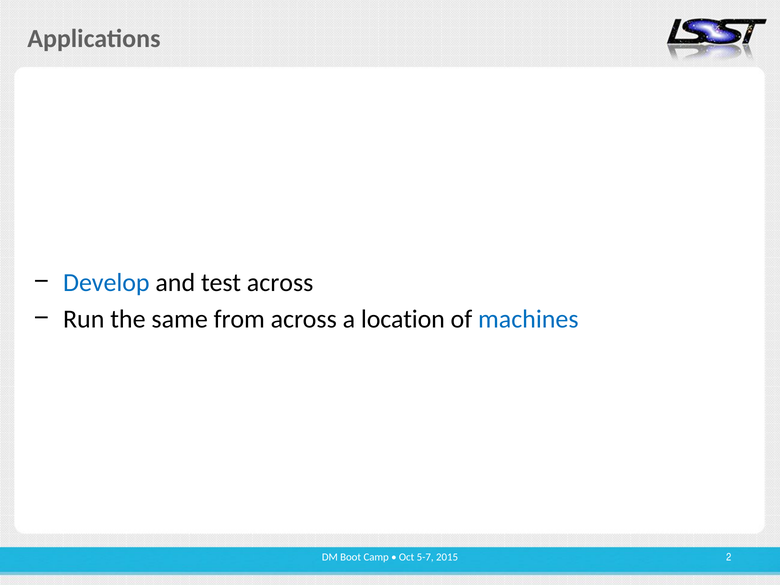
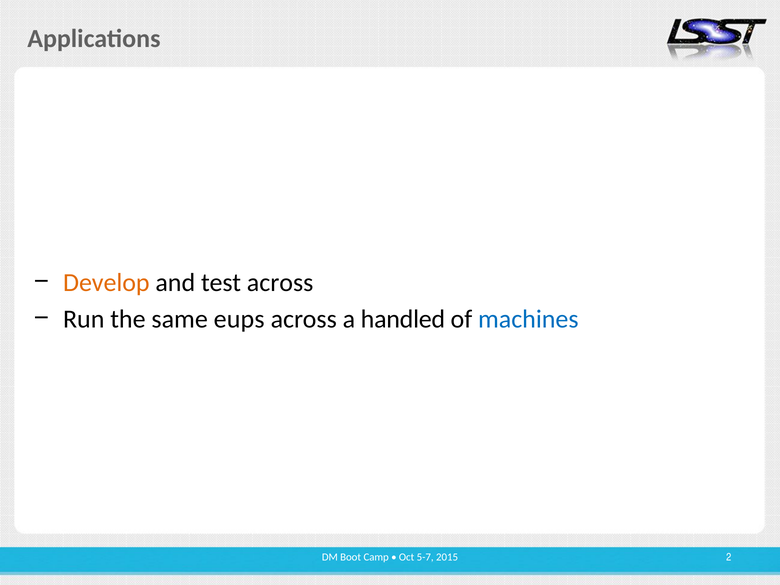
Develop colour: blue -> orange (106, 283)
from: from -> eups (239, 319)
location: location -> handled (403, 319)
